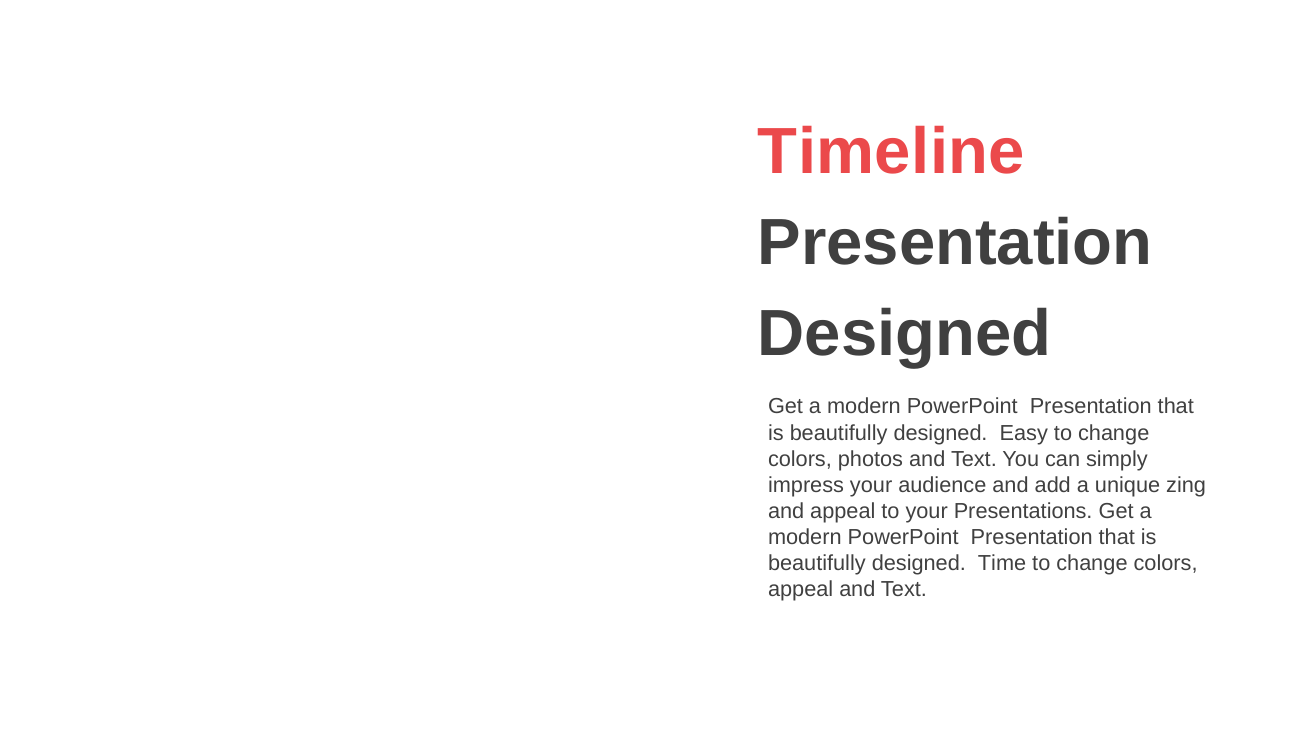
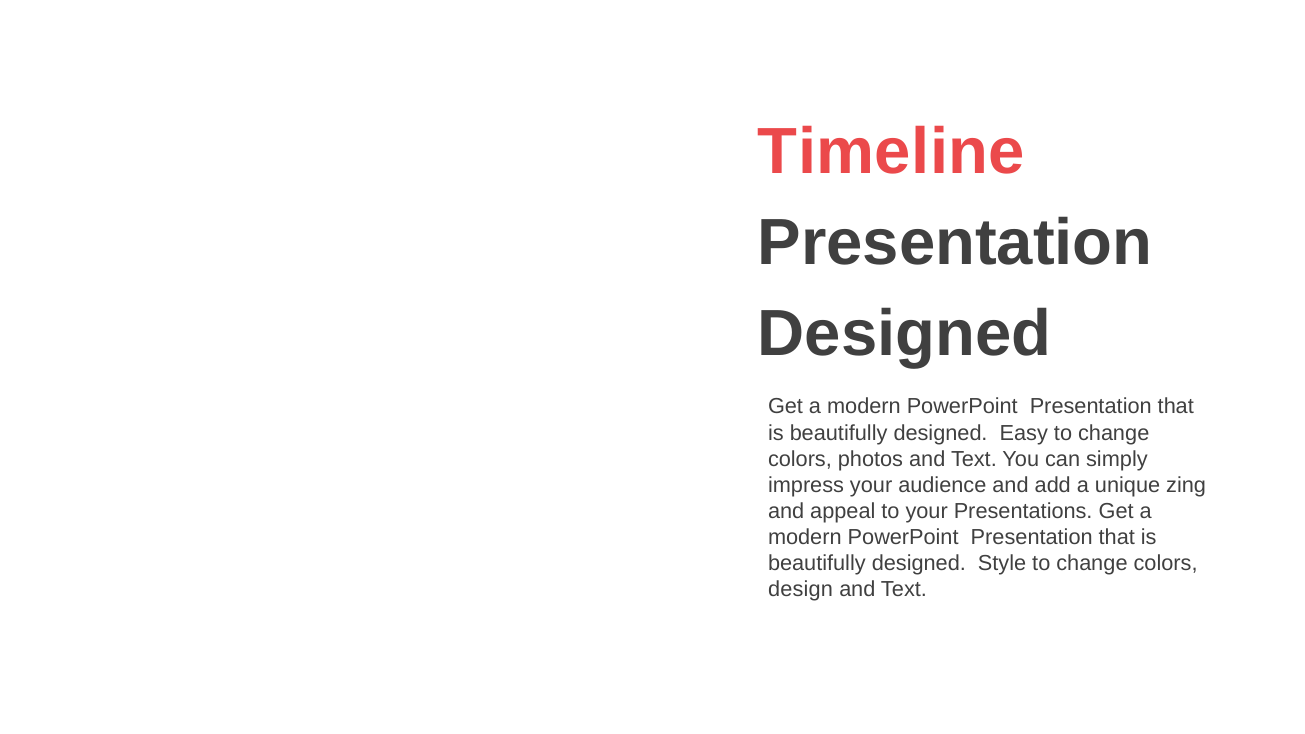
Time: Time -> Style (1002, 563)
appeal: appeal -> design (801, 590)
